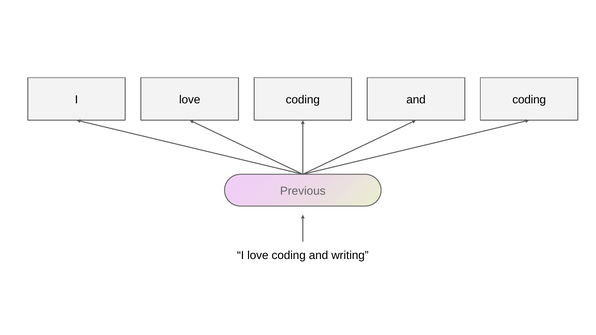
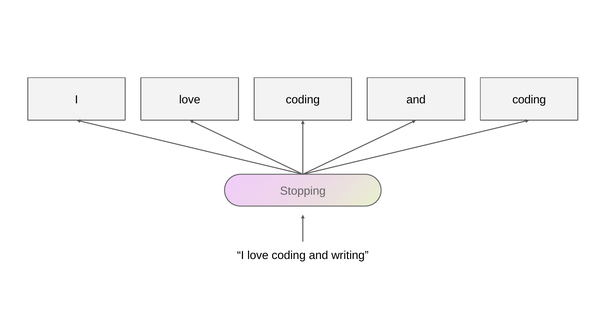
Previous: Previous -> Stopping (303, 191)
